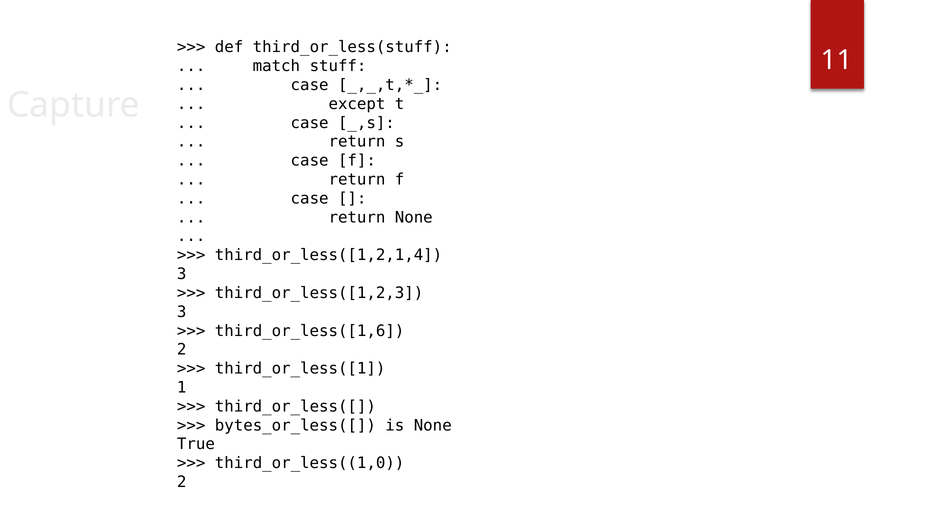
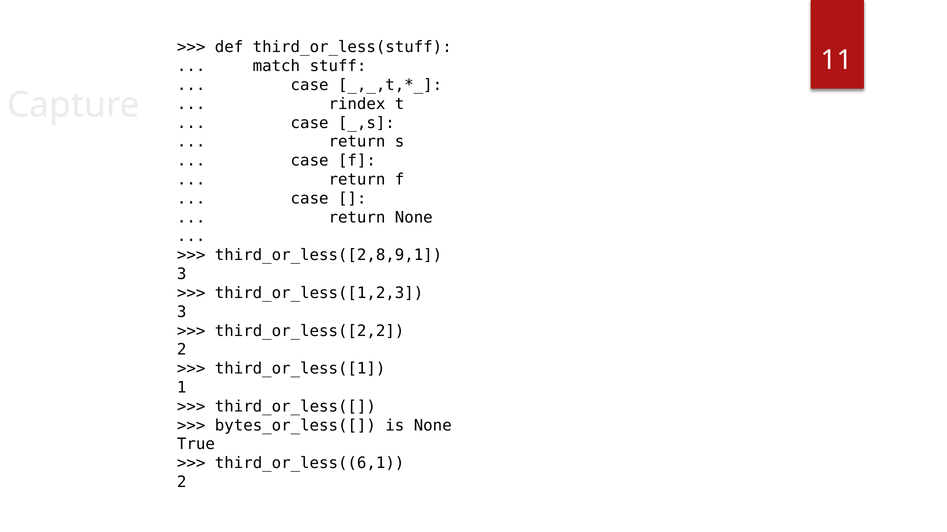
except: except -> rindex (357, 104)
third_or_less([1,2,1,4: third_or_less([1,2,1,4 -> third_or_less([2,8,9,1 (329, 256)
third_or_less([1,6: third_or_less([1,6 -> third_or_less([2,2 (310, 331)
third_or_less((1,0: third_or_less((1,0 -> third_or_less((6,1 (310, 464)
